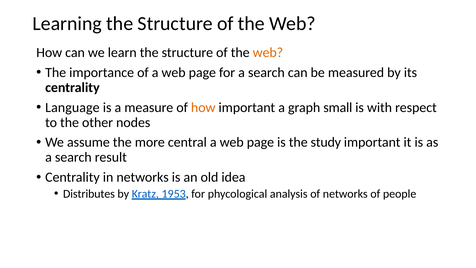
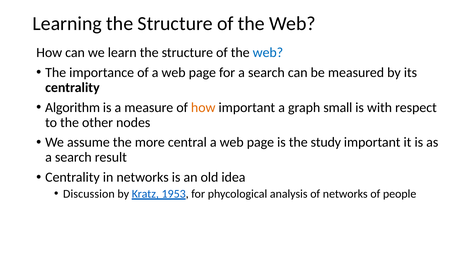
web colour: orange -> blue (268, 53)
Language: Language -> Algorithm (73, 107)
Distributes: Distributes -> Discussion (89, 194)
